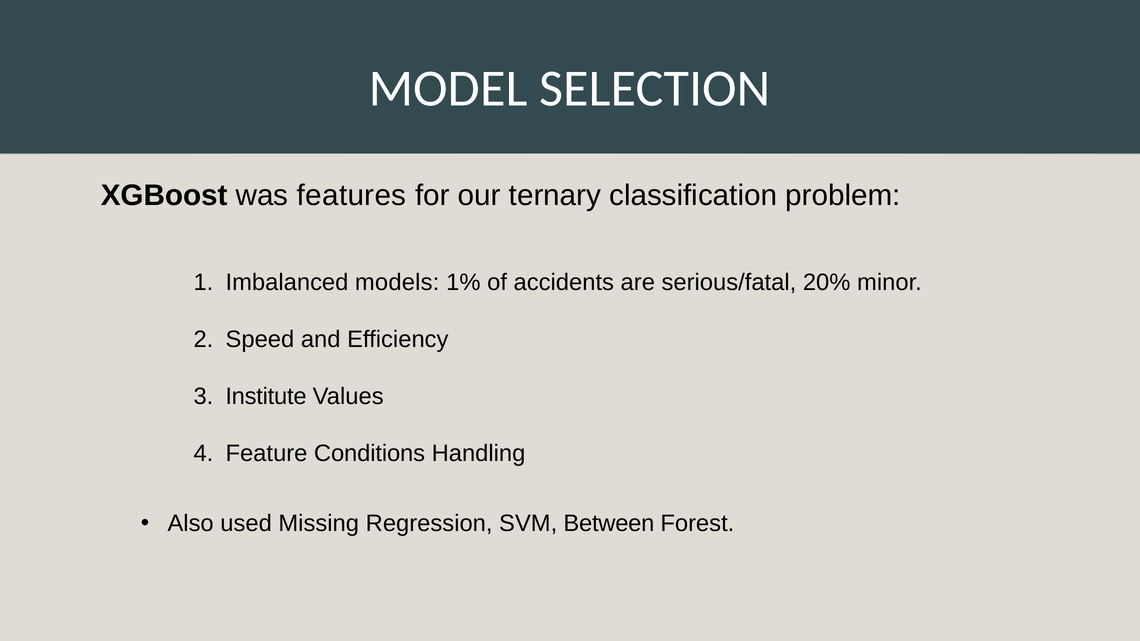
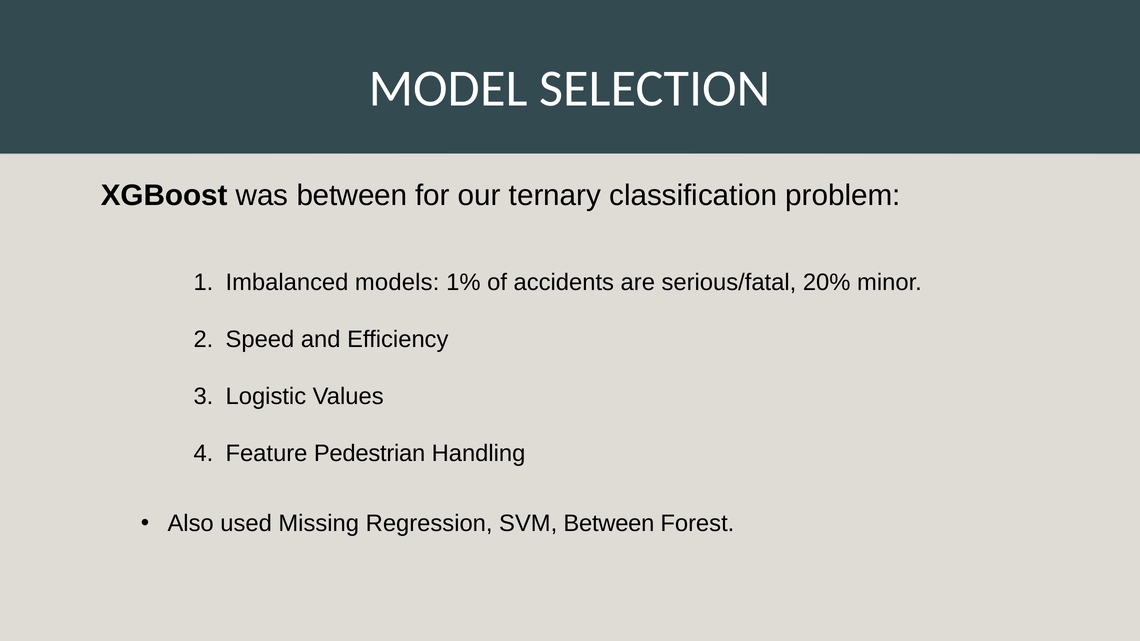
was features: features -> between (352, 196)
Institute: Institute -> Logistic (266, 397)
Conditions: Conditions -> Pedestrian (370, 454)
